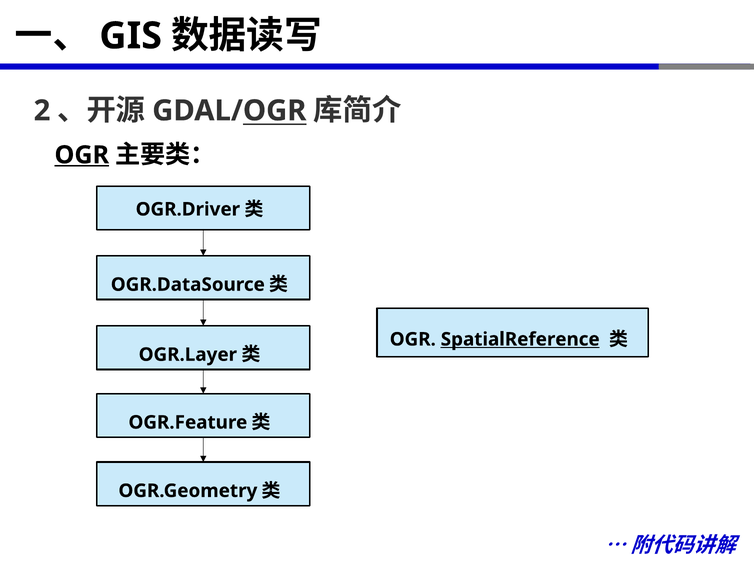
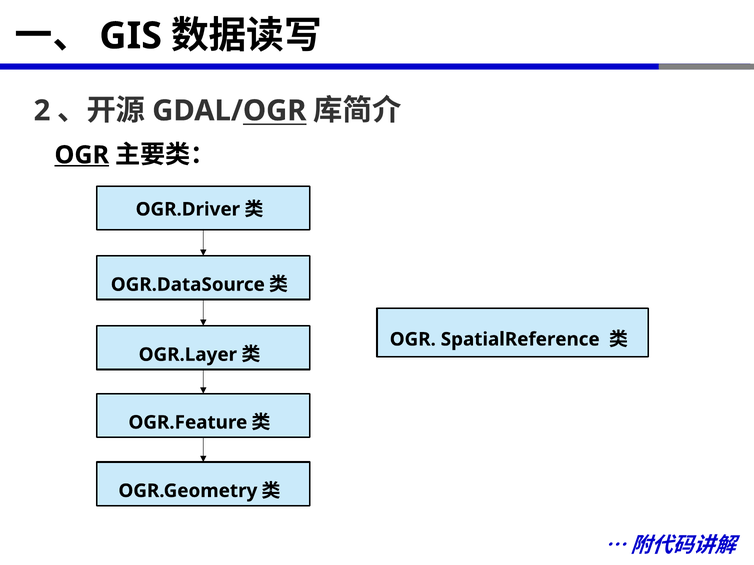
SpatialReference underline: present -> none (520, 340)
